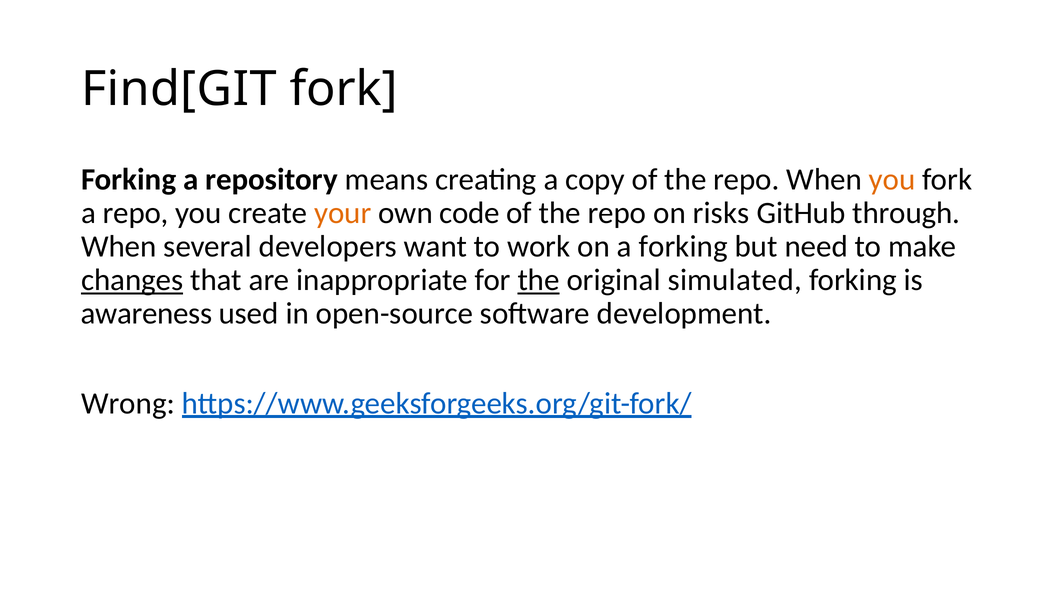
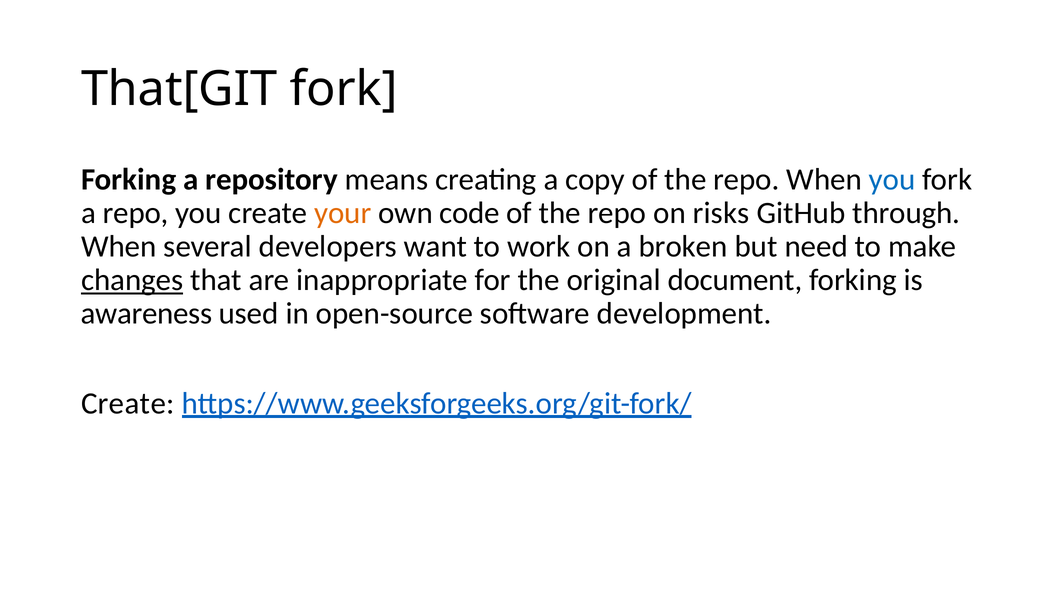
Find[GIT: Find[GIT -> That[GIT (179, 89)
you colour: orange -> blue (892, 180)
a forking: forking -> broken (683, 247)
the underline: present -> none (539, 280)
simulated: simulated -> document (735, 280)
Wrong: Wrong -> Create (128, 403)
